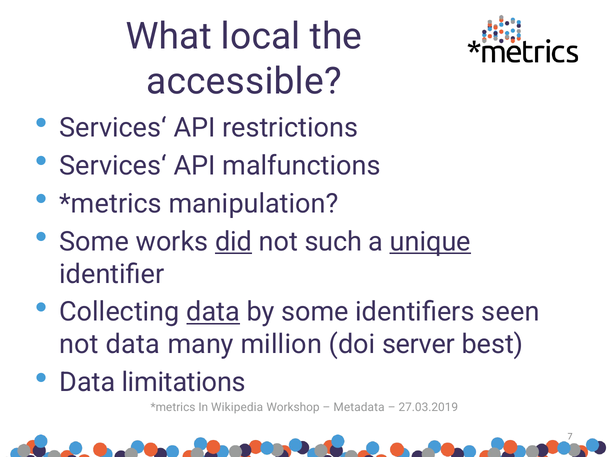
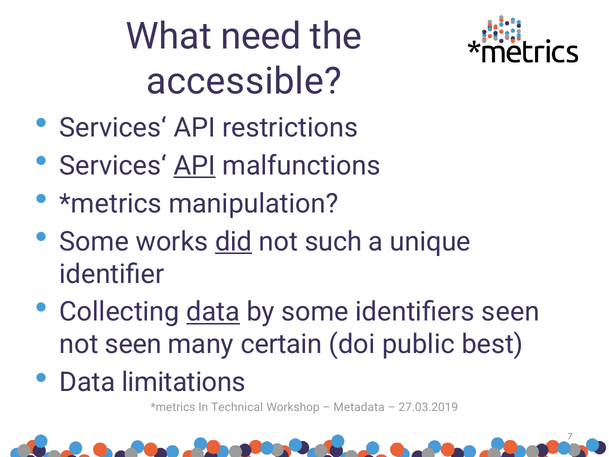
local: local -> need (261, 37)
API underline: none -> present (195, 166)
unique underline: present -> none (430, 241)
not data: data -> seen (133, 344)
million: million -> certain (281, 344)
server: server -> public (418, 344)
Wikipedia: Wikipedia -> Technical (237, 407)
